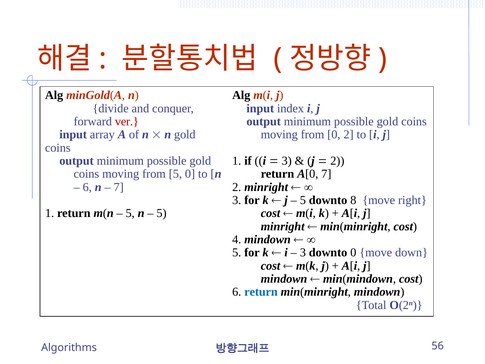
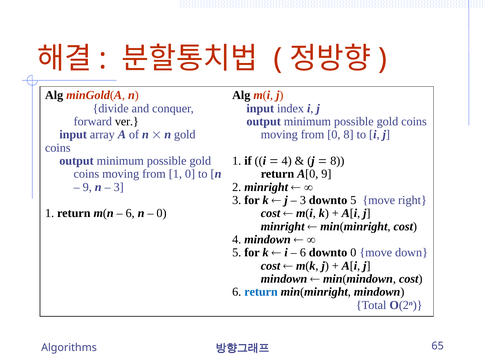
ver colour: red -> black (127, 121)
0 2: 2 -> 8 (349, 135)
3: 3 -> 4 (287, 161)
2: 2 -> 8 (337, 161)
from 5: 5 -> 1 (175, 174)
A[0 7: 7 -> 9 (326, 174)
6: 6 -> 9 (87, 187)
7: 7 -> 3 (119, 187)
5: 5 -> 3 (303, 200)
downto 8: 8 -> 5 (353, 200)
5: 5 -> 6 (130, 213)
5: 5 -> 0 (162, 213)
3: 3 -> 6 (303, 252)
56: 56 -> 65 (438, 346)
